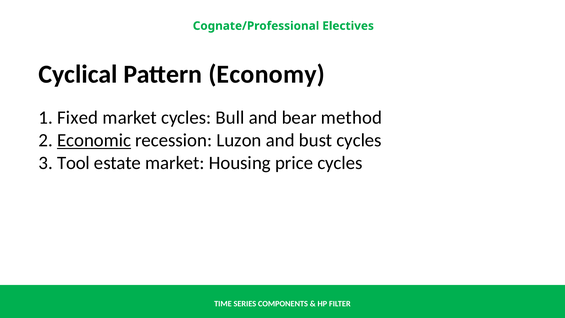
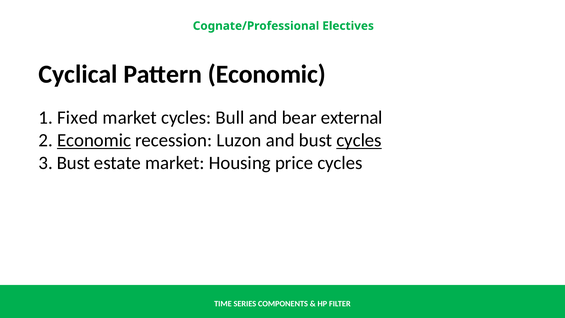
Pattern Economy: Economy -> Economic (267, 74)
method: method -> external (352, 118)
cycles underline: none -> present (359, 140)
3 Tool: Tool -> Bust (74, 163)
